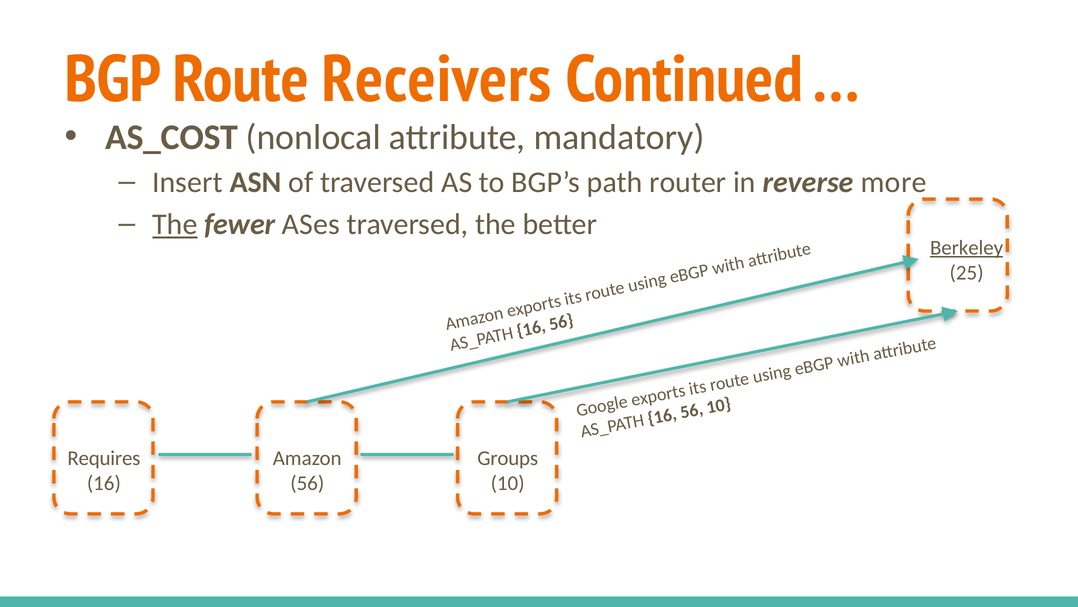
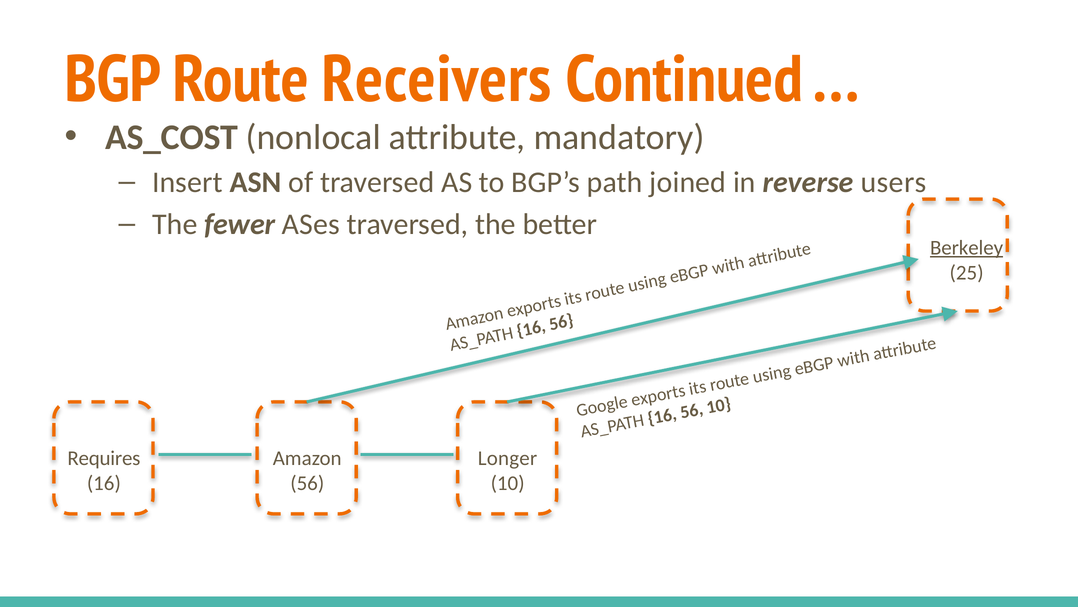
router: router -> joined (688, 182)
more: more -> users (894, 182)
The underline: present -> none (175, 224)
Groups: Groups -> Longer (508, 458)
